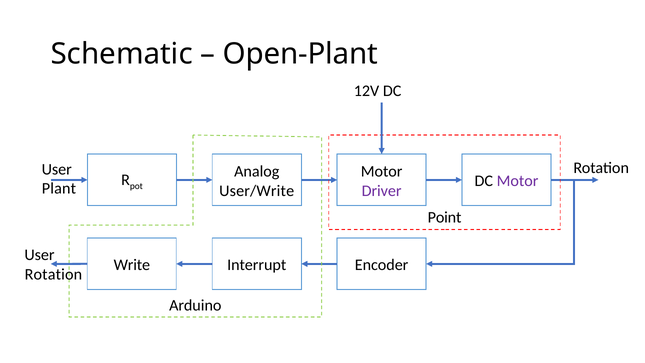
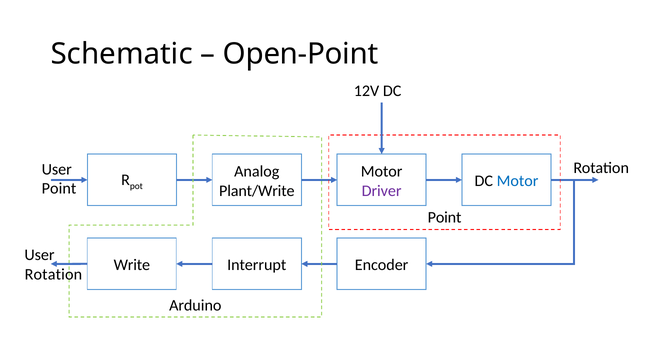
Open-Plant: Open-Plant -> Open-Point (301, 54)
Motor colour: purple -> blue (518, 181)
Plant: Plant -> Point (59, 188)
User/Write: User/Write -> Plant/Write (257, 191)
